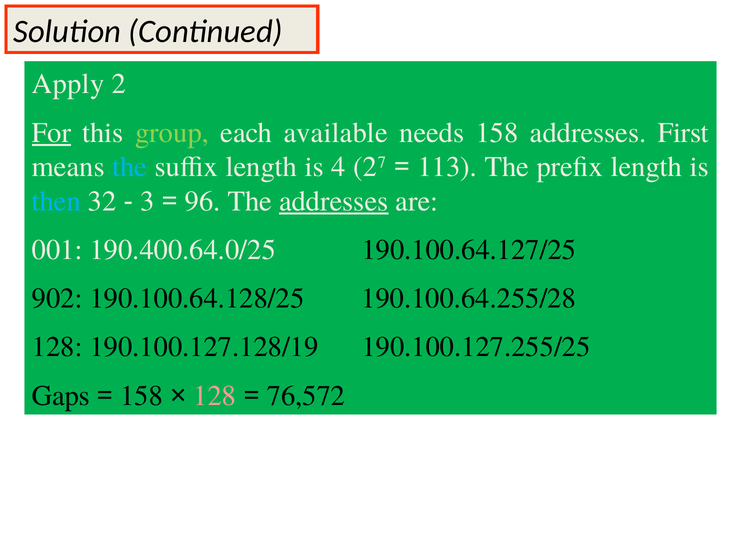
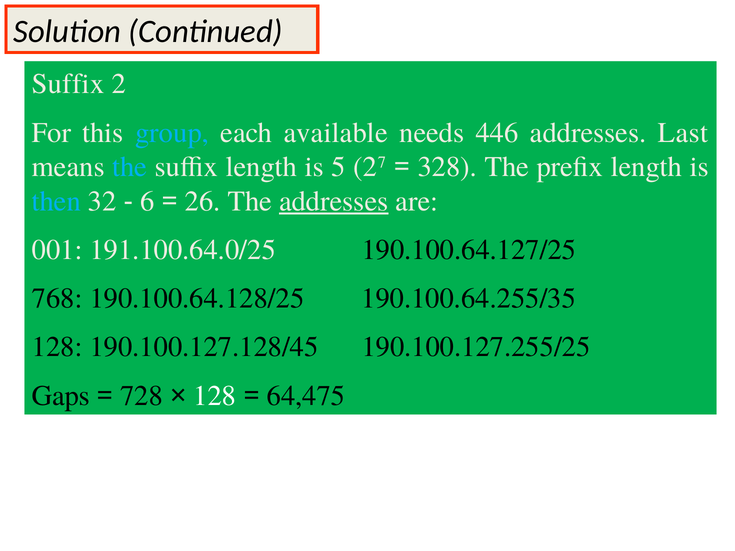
Apply: Apply -> Suffix (68, 84)
For underline: present -> none (51, 133)
group colour: light green -> light blue (172, 133)
needs 158: 158 -> 446 (497, 133)
First: First -> Last (683, 133)
4: 4 -> 5 (339, 167)
113: 113 -> 328 (447, 167)
3: 3 -> 6 (147, 201)
96: 96 -> 26 (203, 201)
190.400.64.0/25: 190.400.64.0/25 -> 191.100.64.0/25 (183, 250)
902: 902 -> 768 (57, 299)
190.100.64.255/28: 190.100.64.255/28 -> 190.100.64.255/35 (469, 299)
190.100.127.128/19: 190.100.127.128/19 -> 190.100.127.128/45 (204, 347)
158: 158 -> 728 (141, 396)
128 colour: pink -> white (215, 396)
76,572: 76,572 -> 64,475 (306, 396)
